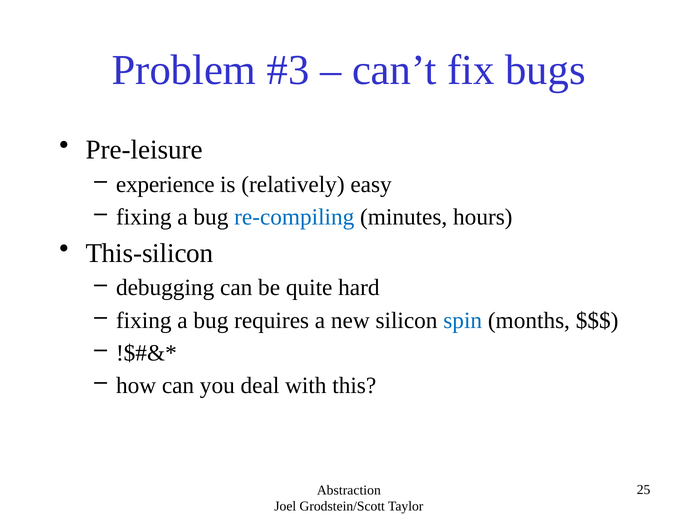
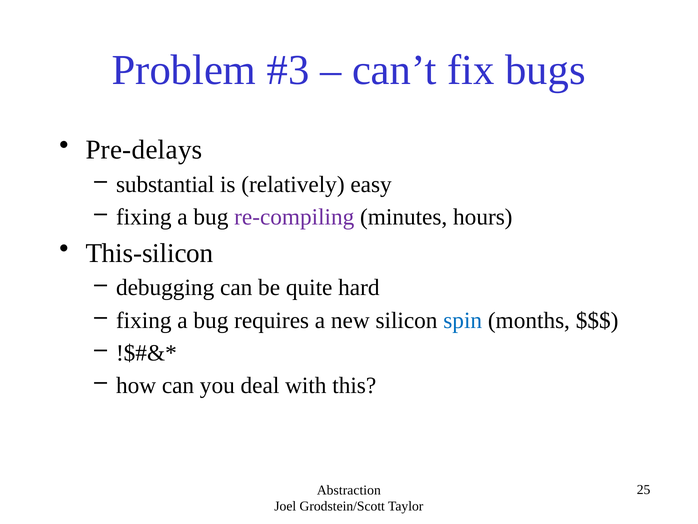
Pre-leisure: Pre-leisure -> Pre-delays (144, 150)
experience: experience -> substantial (165, 184)
re-compiling colour: blue -> purple (294, 217)
